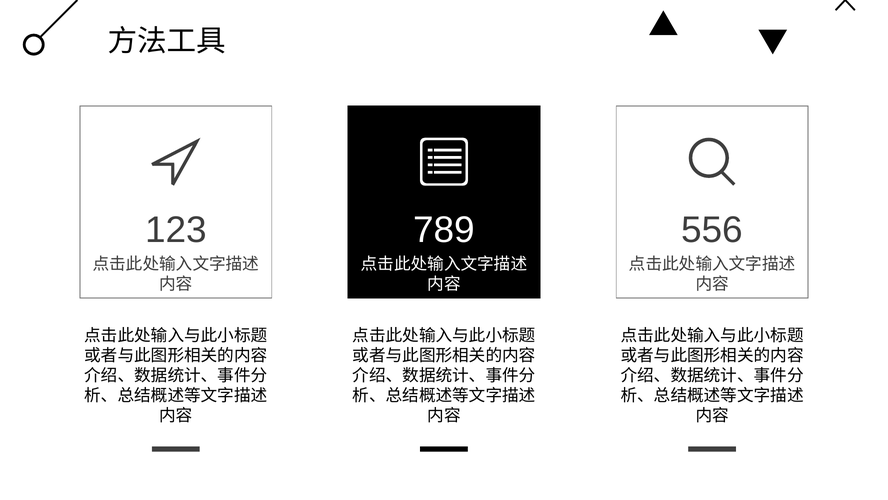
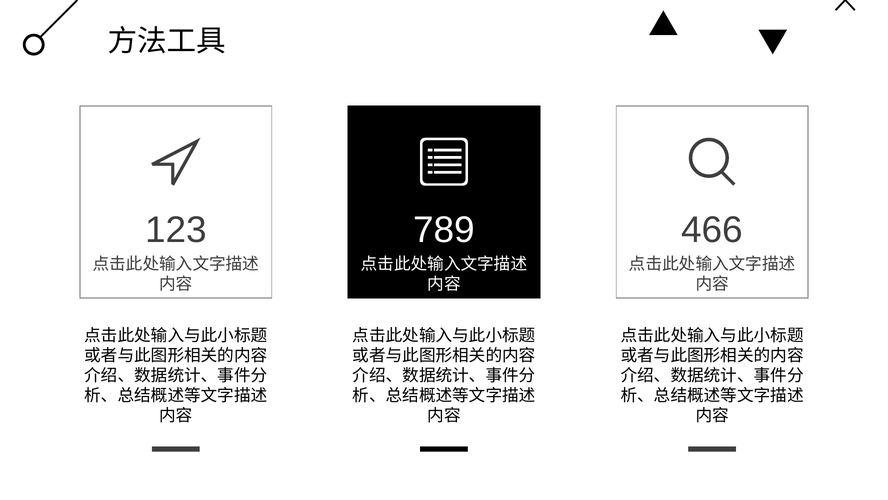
556: 556 -> 466 (712, 230)
